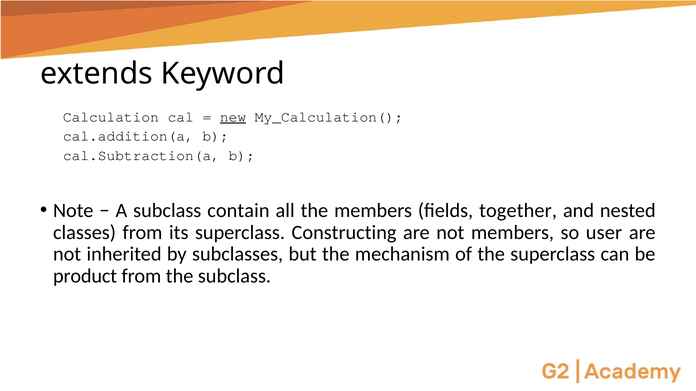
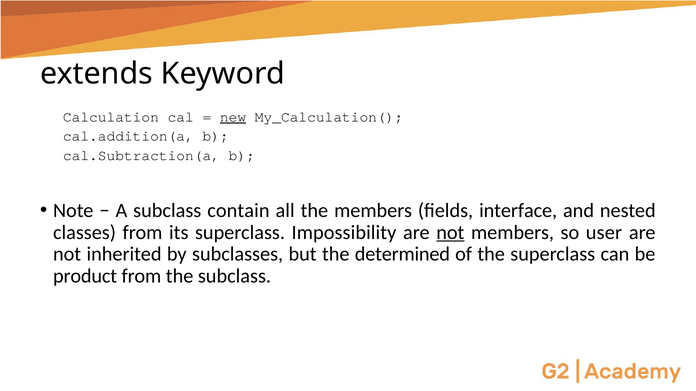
together: together -> interface (518, 211)
Constructing: Constructing -> Impossibility (344, 233)
not underline: none -> present (450, 233)
mechanism: mechanism -> determined (402, 255)
